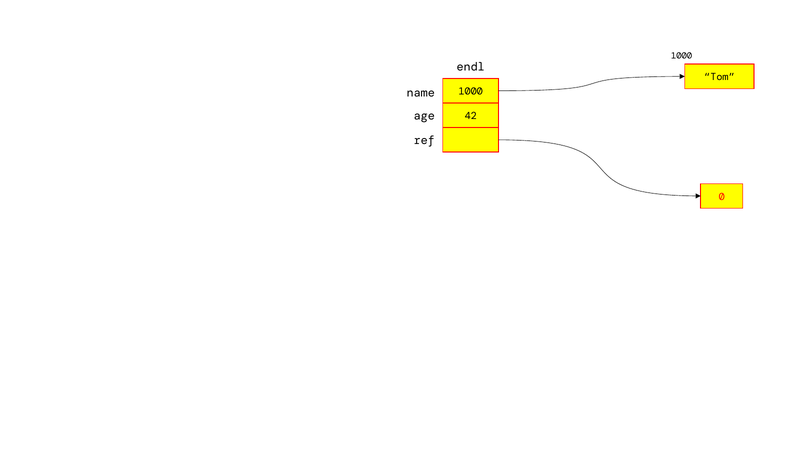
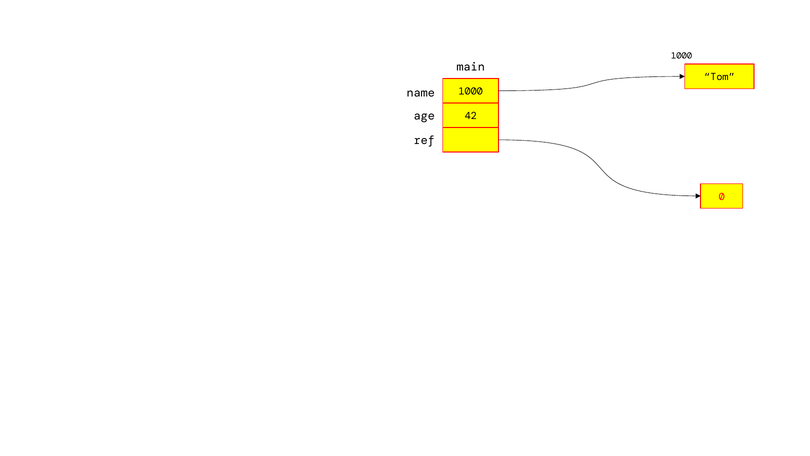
endl: endl -> main (471, 67)
